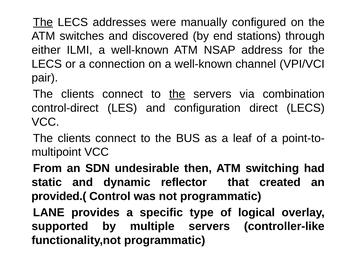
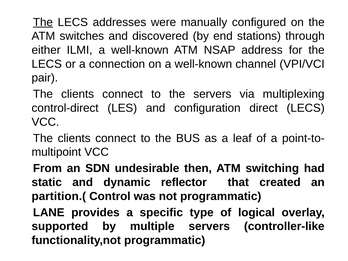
the underline: present -> none (177, 94)
combination: combination -> multiplexing (294, 94)
provided.(: provided.( -> partition.( (59, 196)
